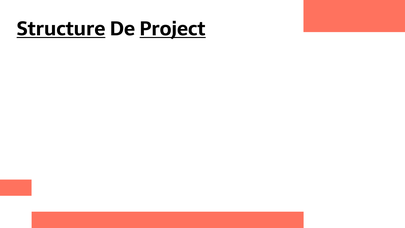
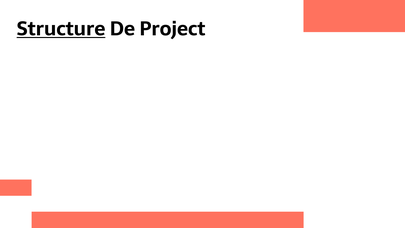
Project underline: present -> none (173, 29)
